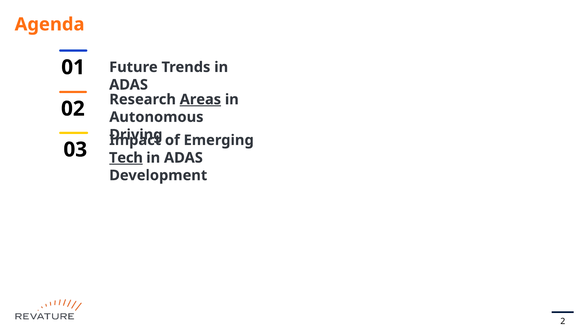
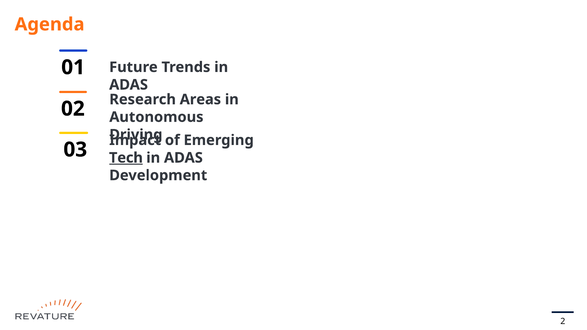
Areas underline: present -> none (200, 99)
